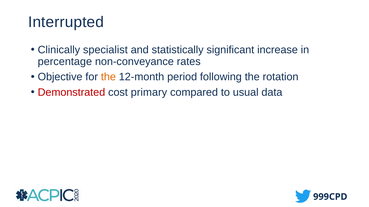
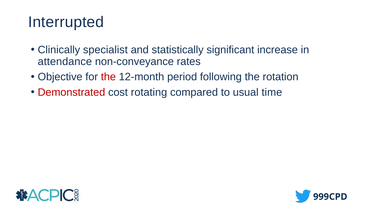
percentage: percentage -> attendance (65, 62)
the colour: orange -> red (108, 77)
primary: primary -> rotating (149, 93)
data: data -> time (272, 93)
